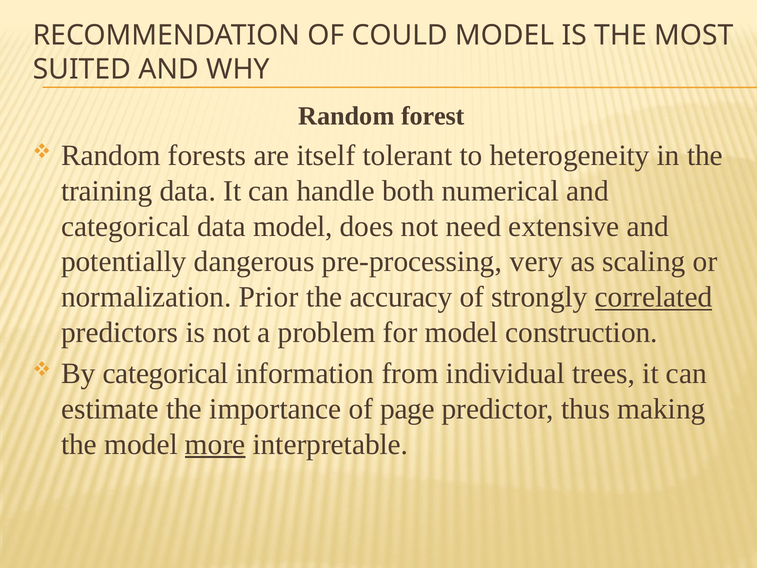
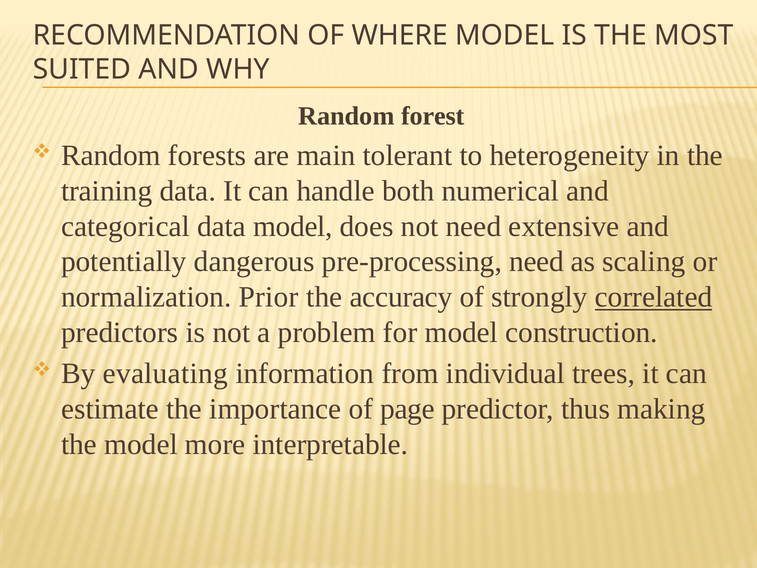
COULD: COULD -> WHERE (400, 35)
itself: itself -> main (326, 156)
pre-processing very: very -> need (536, 262)
By categorical: categorical -> evaluating (165, 373)
more underline: present -> none (215, 444)
